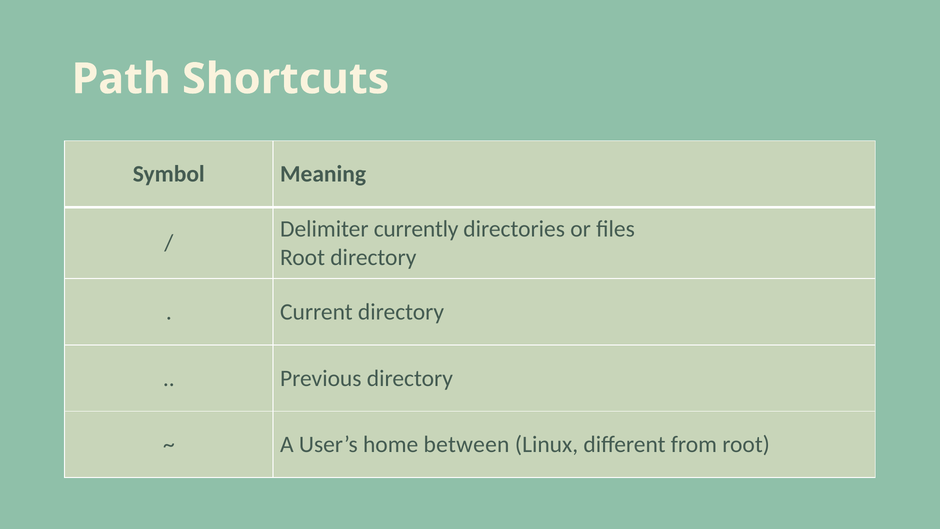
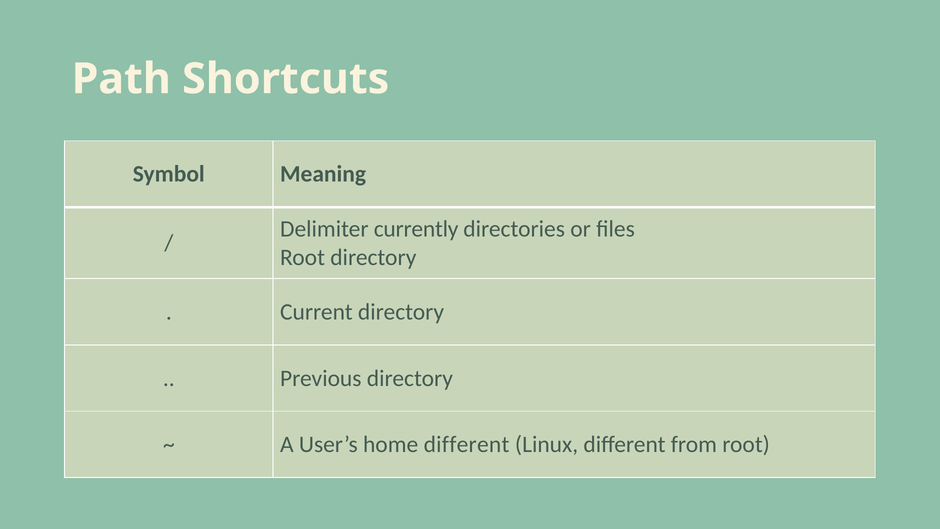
home between: between -> different (467, 444)
